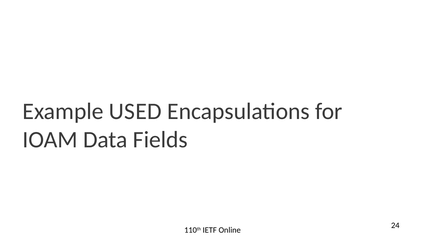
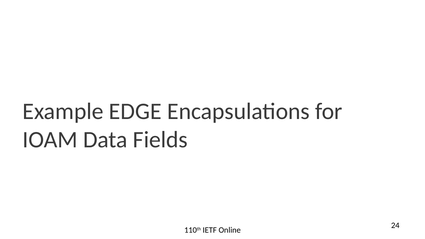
USED: USED -> EDGE (135, 111)
